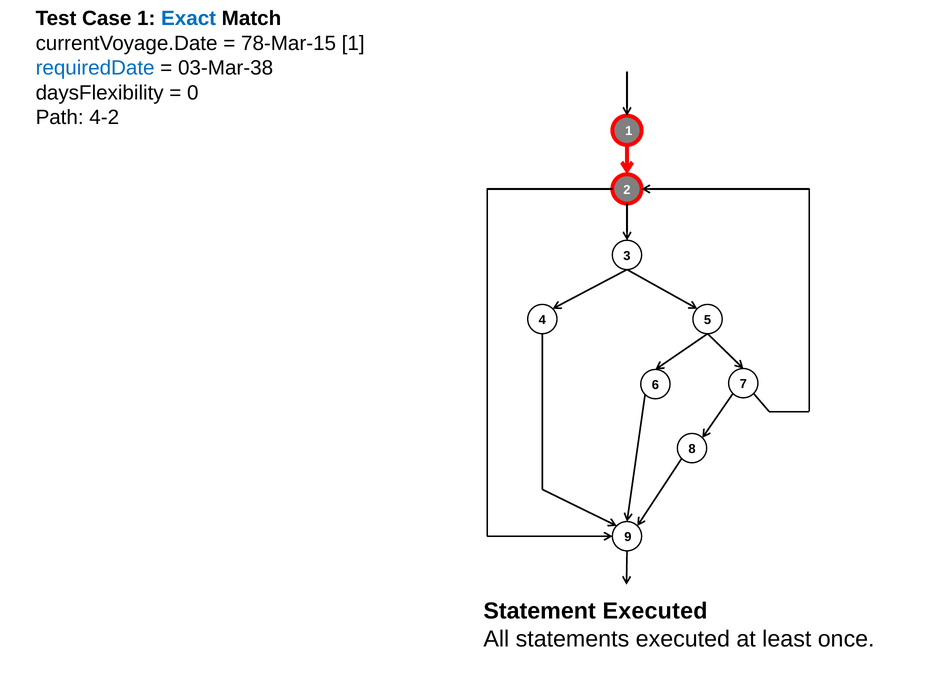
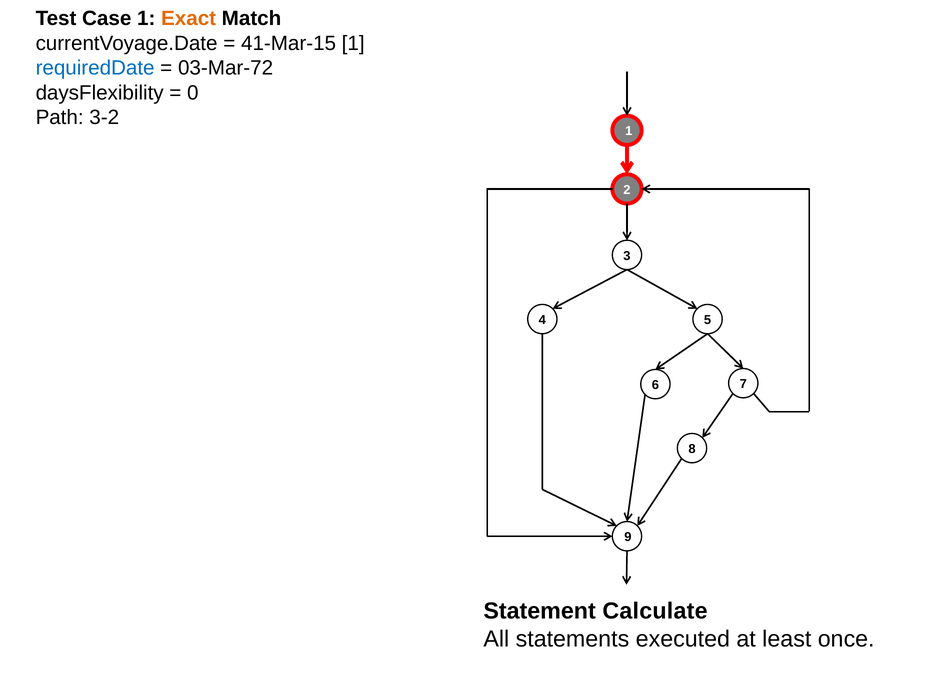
Exact colour: blue -> orange (189, 18)
78-Mar-15: 78-Mar-15 -> 41-Mar-15 (289, 43)
03-Mar-38: 03-Mar-38 -> 03-Mar-72 (226, 68)
4-2: 4-2 -> 3-2 (104, 118)
Statement Executed: Executed -> Calculate (655, 611)
